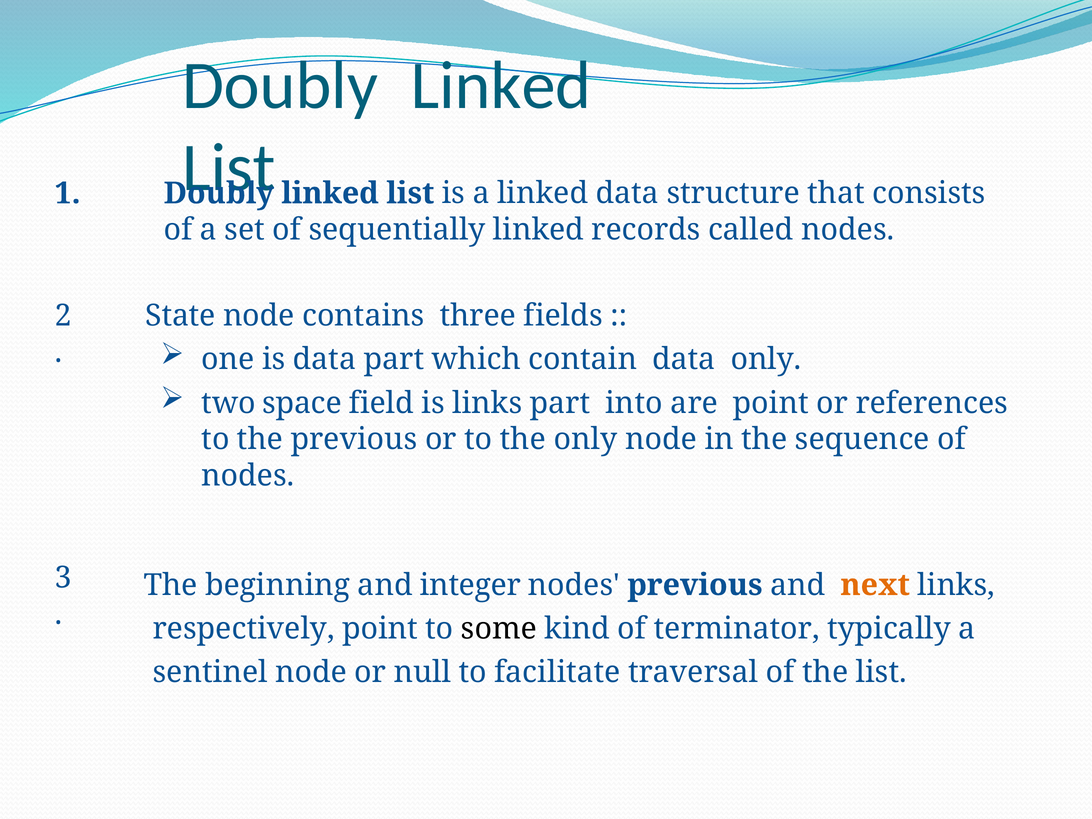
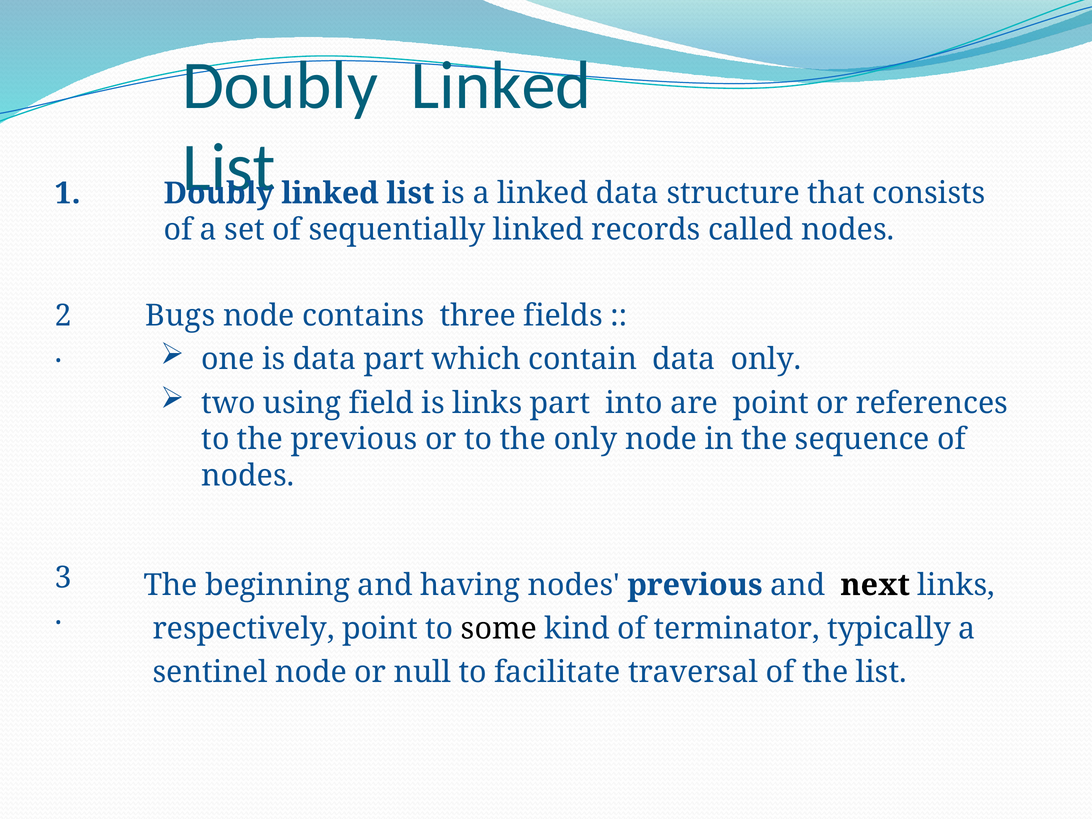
State: State -> Bugs (180, 316)
space: space -> using (302, 403)
integer: integer -> having (470, 585)
next colour: orange -> black (875, 585)
